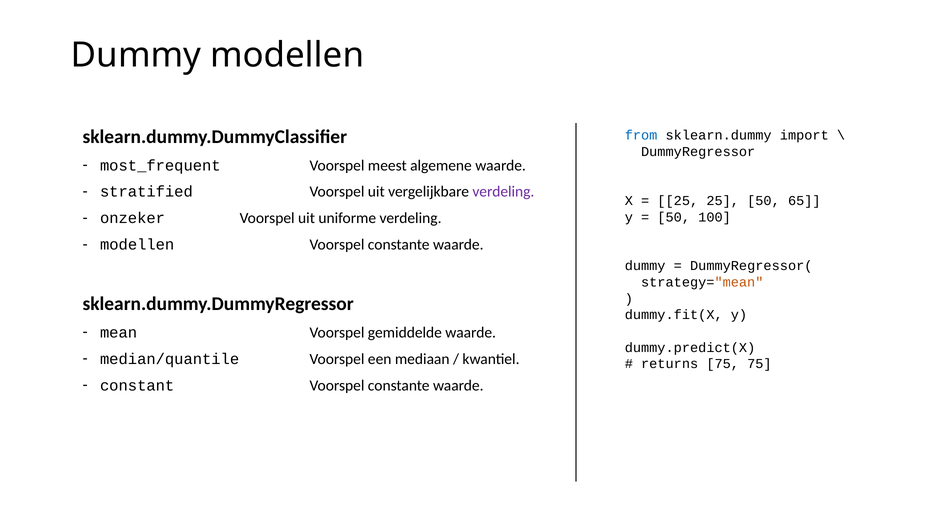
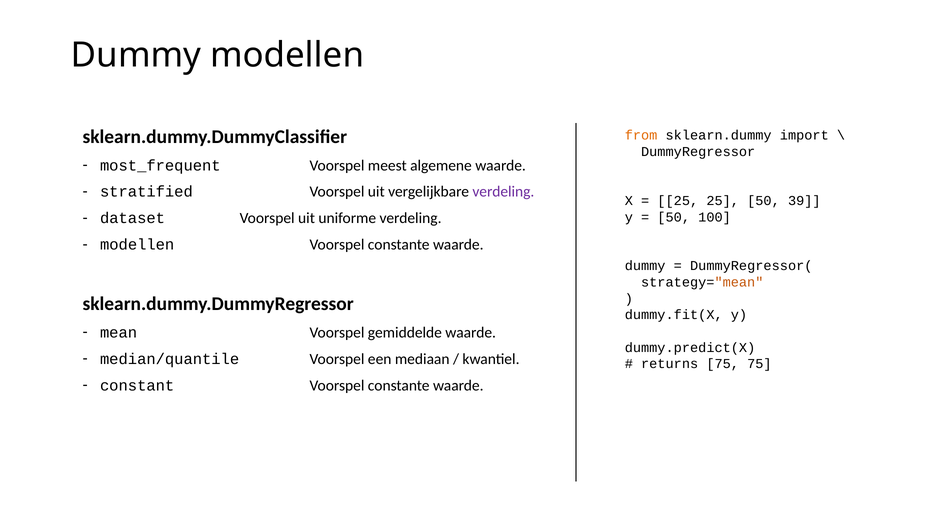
from colour: blue -> orange (641, 135)
65: 65 -> 39 (804, 201)
onzeker: onzeker -> dataset (133, 218)
